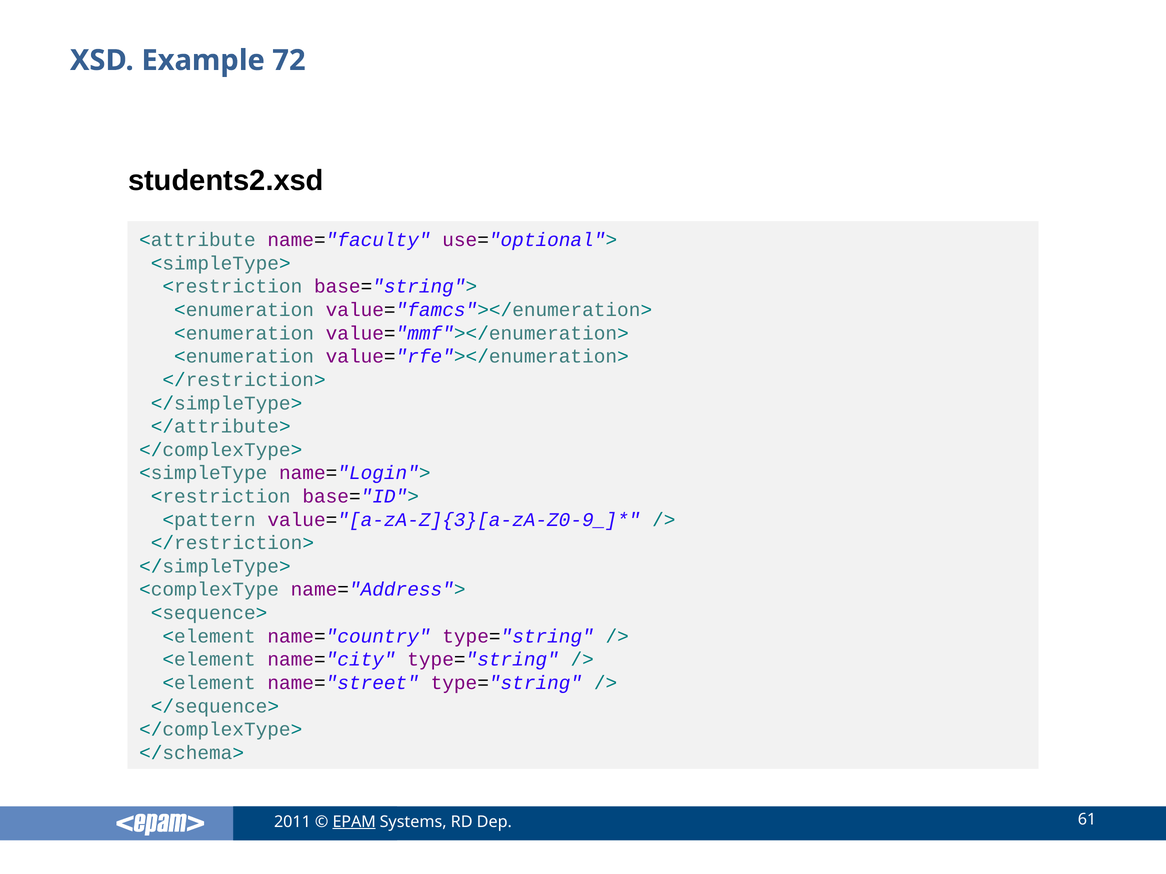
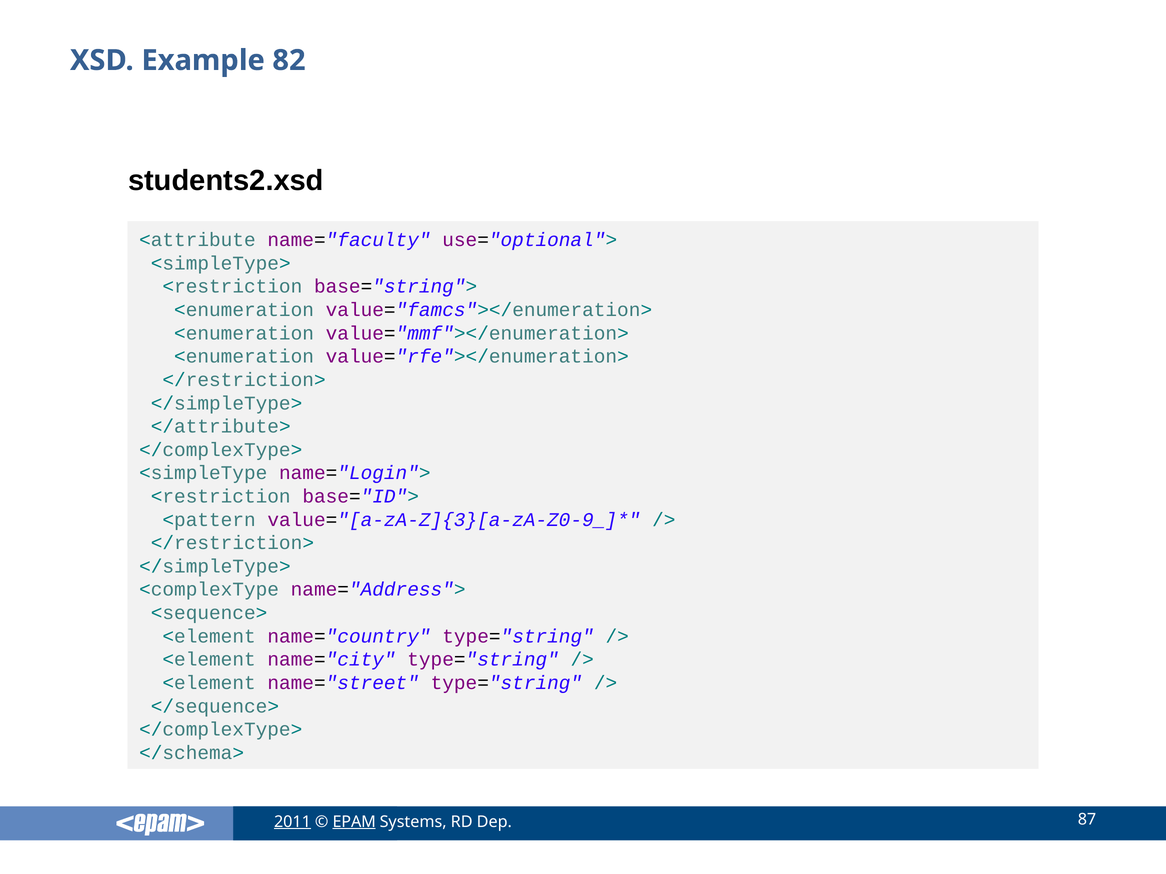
72: 72 -> 82 (289, 60)
2011 underline: none -> present (292, 822)
61: 61 -> 87 (1087, 820)
